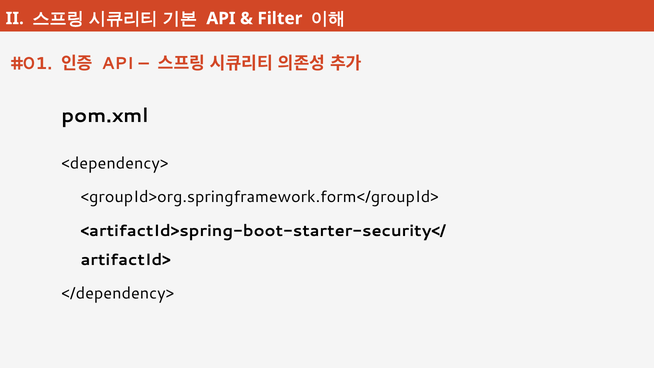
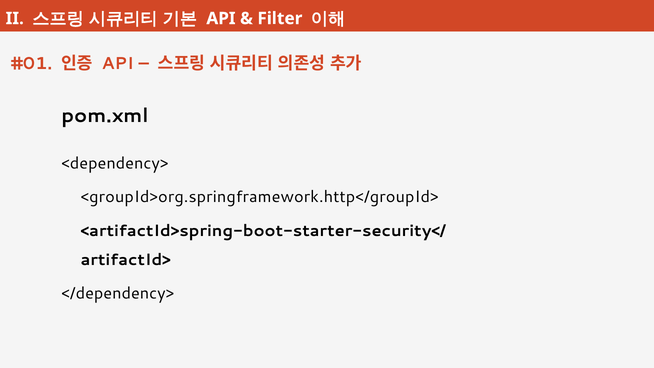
<groupId>org.springframework.form</groupId>: <groupId>org.springframework.form</groupId> -> <groupId>org.springframework.http</groupId> (260, 197)
